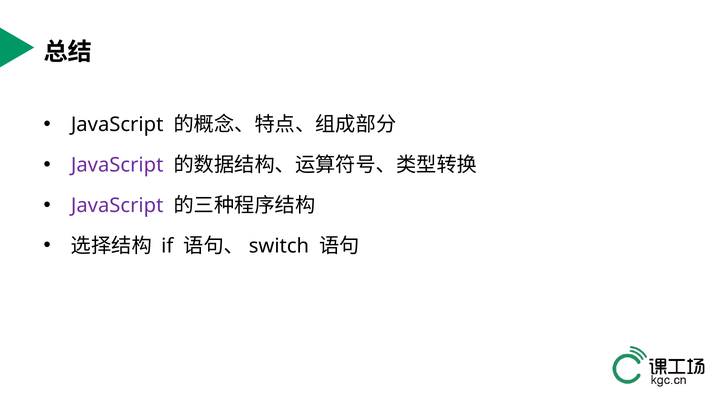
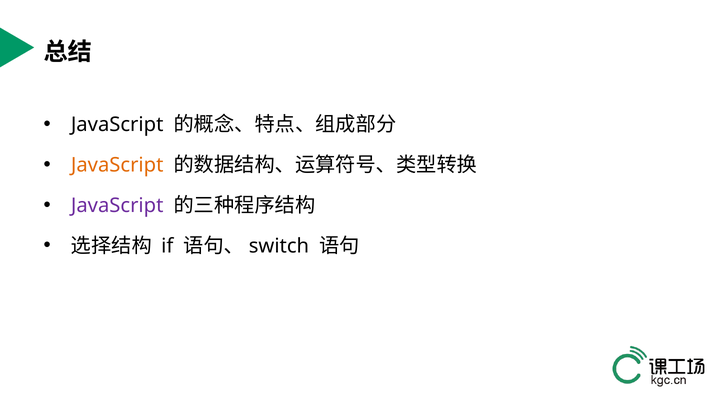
JavaScript colour: purple -> orange (117, 165)
